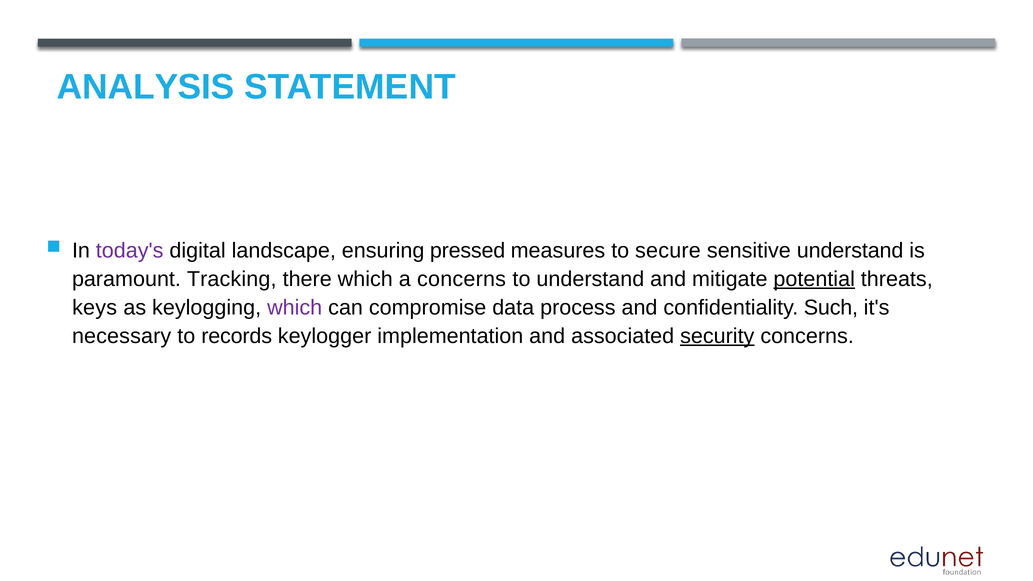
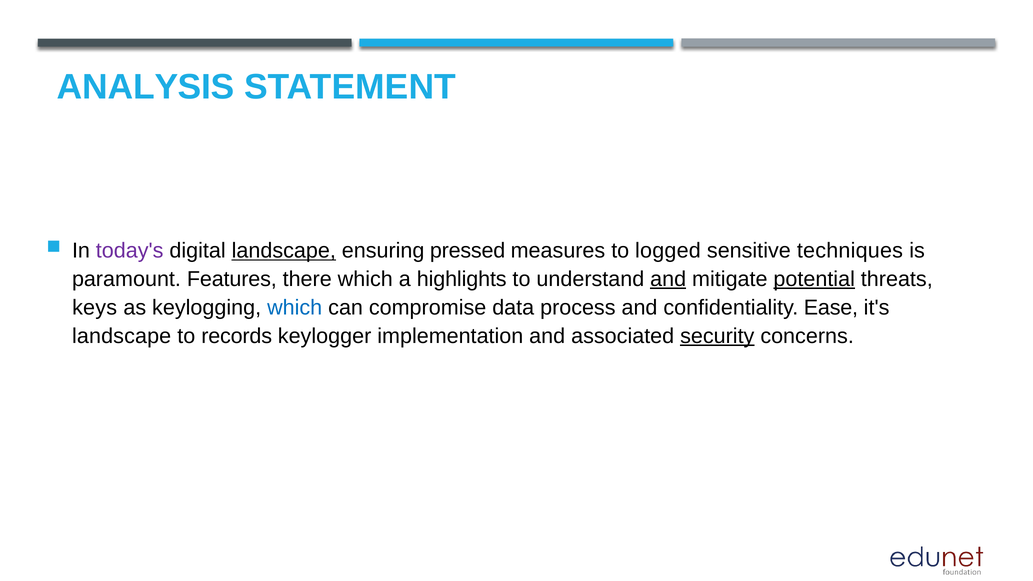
landscape underline: none -> present (284, 251)
secure: secure -> logged (668, 251)
sensitive understand: understand -> techniques (850, 251)
Tracking: Tracking -> Features (232, 279)
a concerns: concerns -> highlights (462, 279)
and underline: none -> present (668, 279)
which colour: purple -> blue (295, 308)
Such: Such -> Ease (831, 308)
necessary: necessary -> landscape (122, 336)
